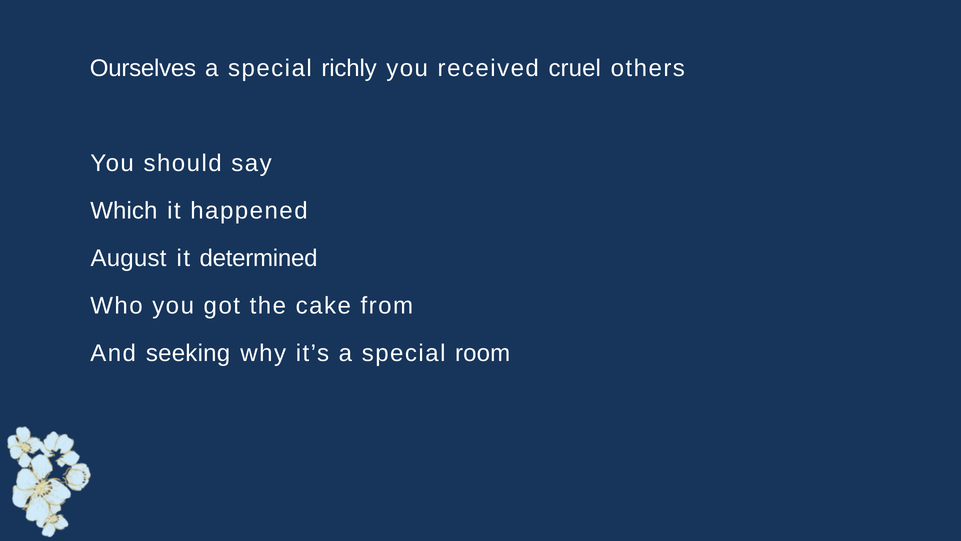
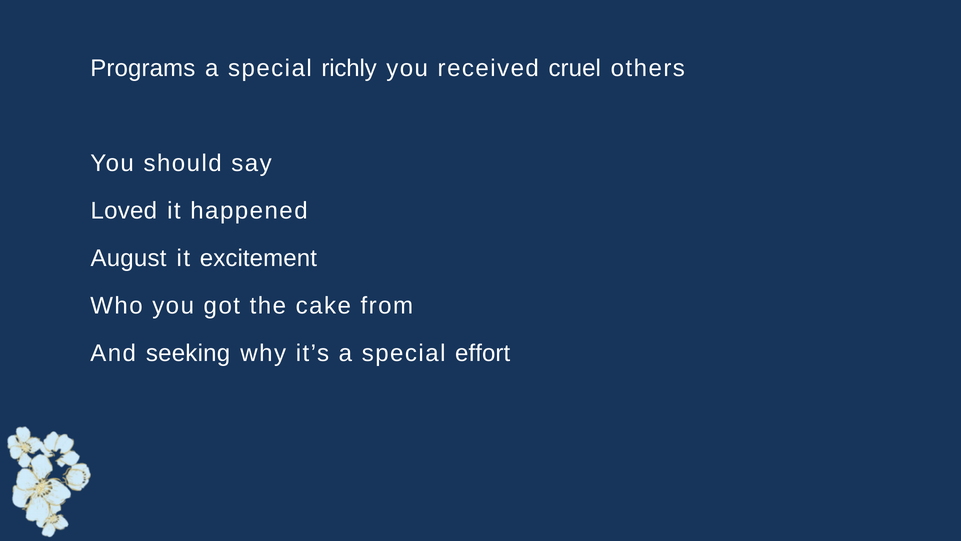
Ourselves: Ourselves -> Programs (143, 68)
Which: Which -> Loved (124, 211)
determined: determined -> excitement (258, 258)
room: room -> effort (483, 353)
